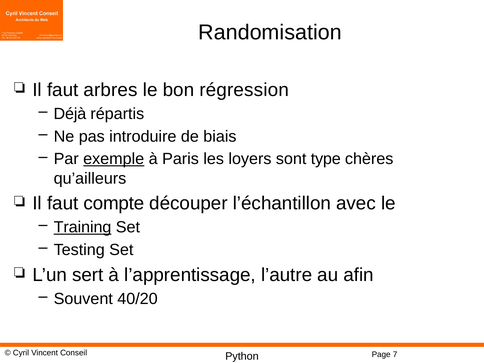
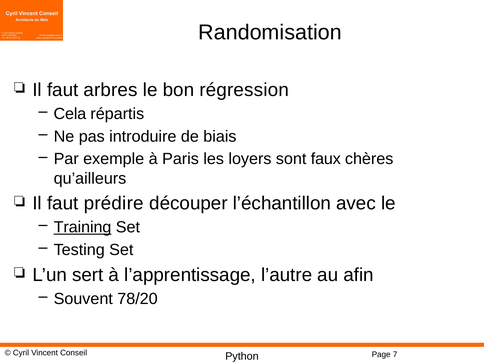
Déjà: Déjà -> Cela (70, 114)
exemple underline: present -> none (114, 159)
type: type -> faux (326, 159)
compte: compte -> prédire (114, 203)
40/20: 40/20 -> 78/20 (137, 299)
